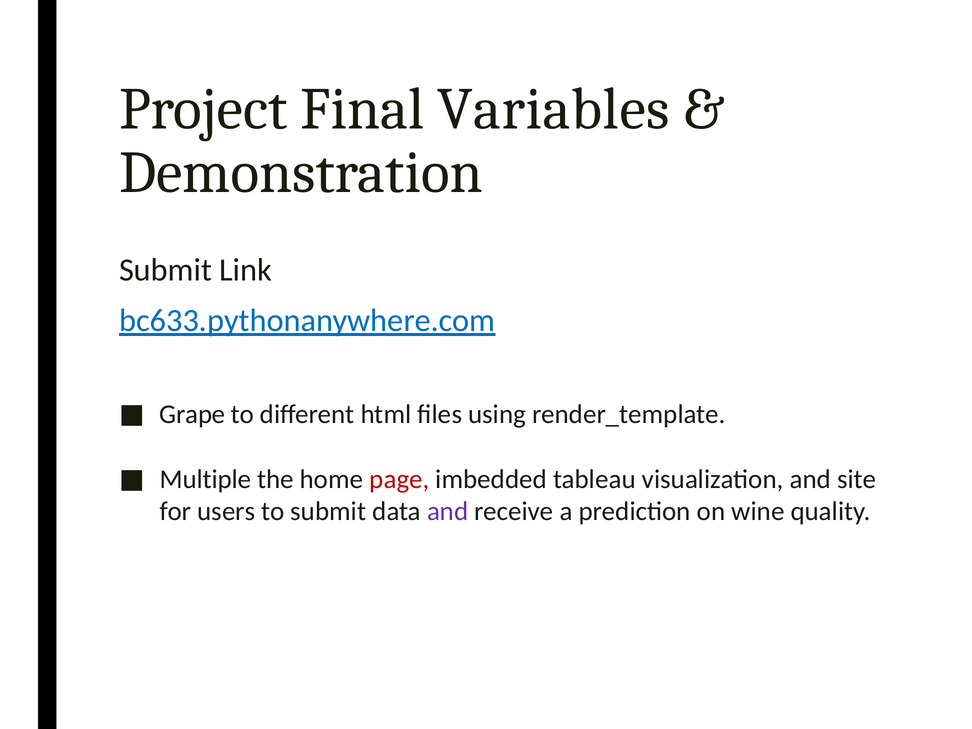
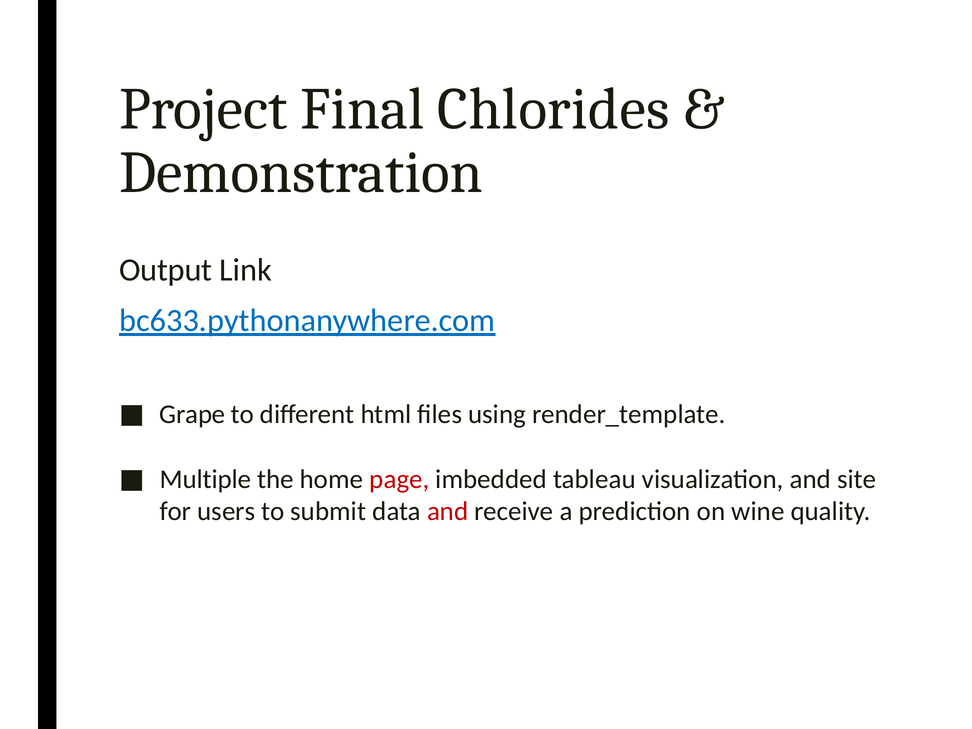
Variables: Variables -> Chlorides (553, 109)
Submit: Submit -> Output (166, 270)
and colour: purple -> red (448, 512)
